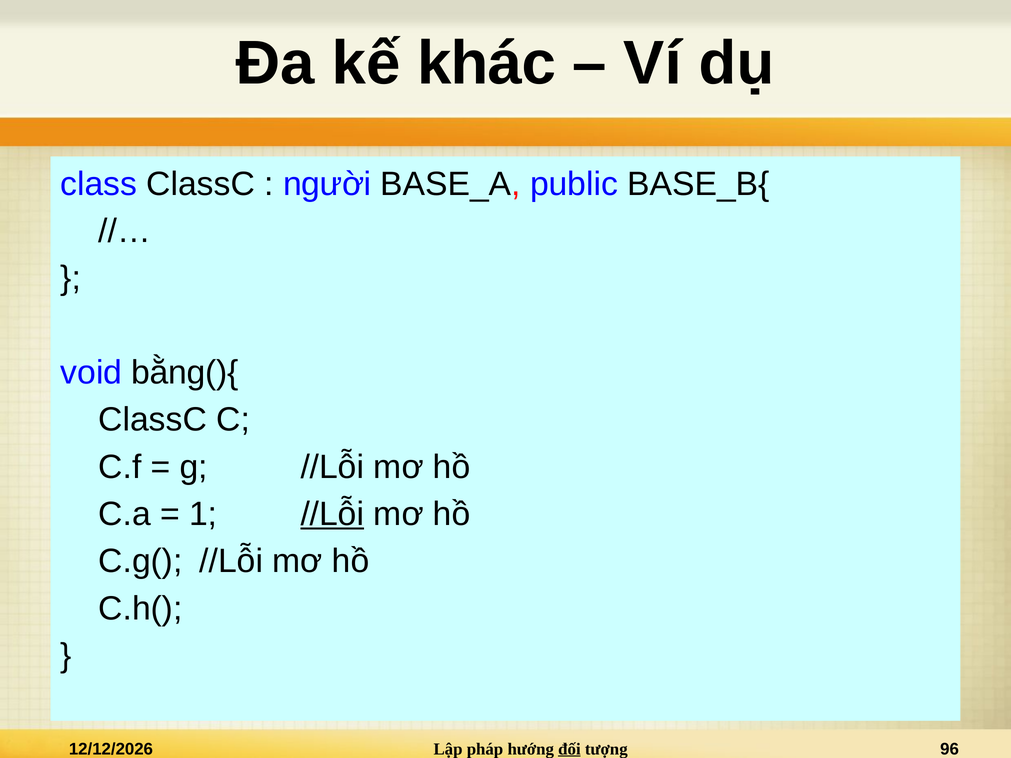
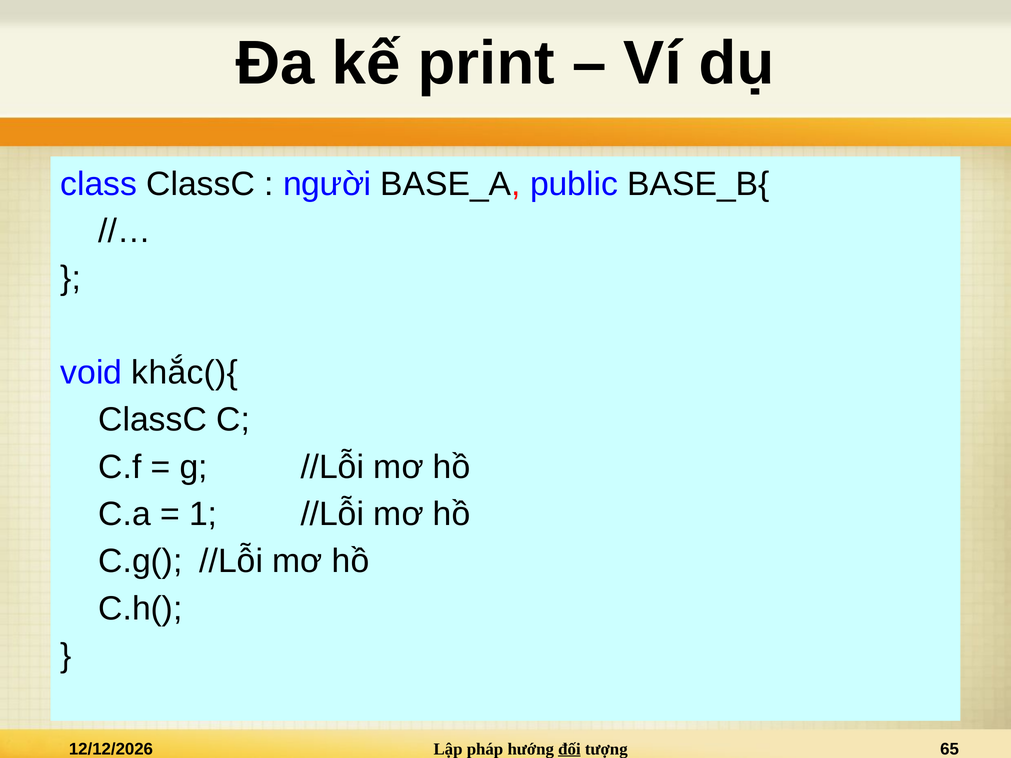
khác: khác -> print (486, 63)
bằng(){: bằng(){ -> khắc(){ (185, 373)
//Lỗi underline: present -> none (332, 514)
96: 96 -> 65 (950, 749)
